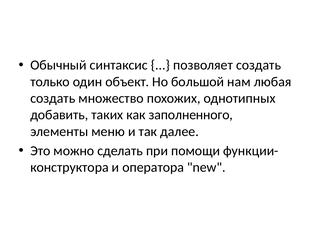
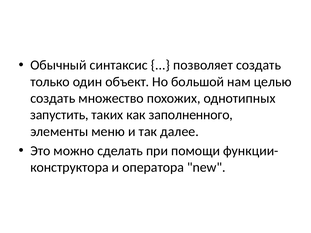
любая: любая -> целью (273, 82)
добавить: добавить -> запустить (59, 115)
